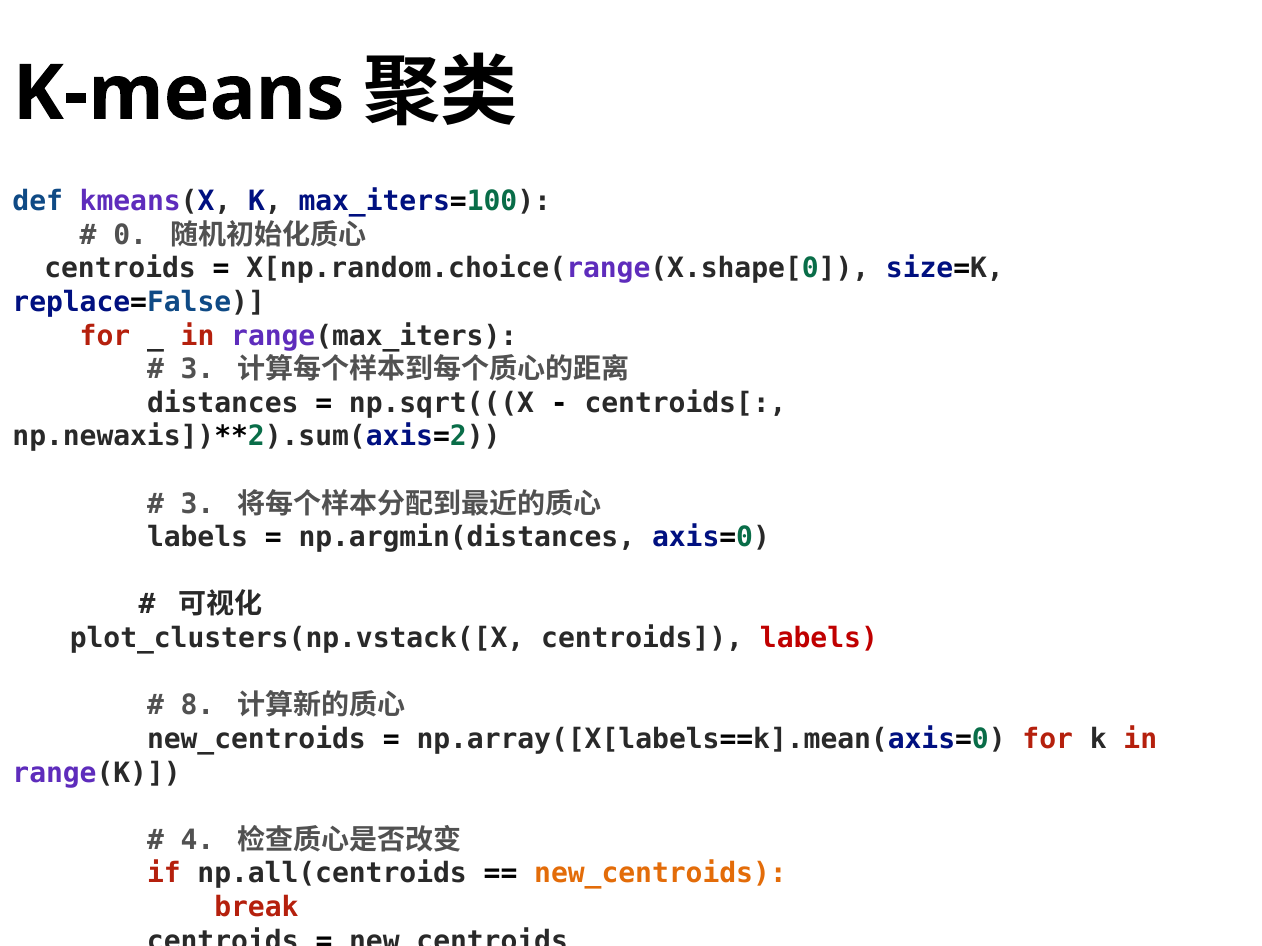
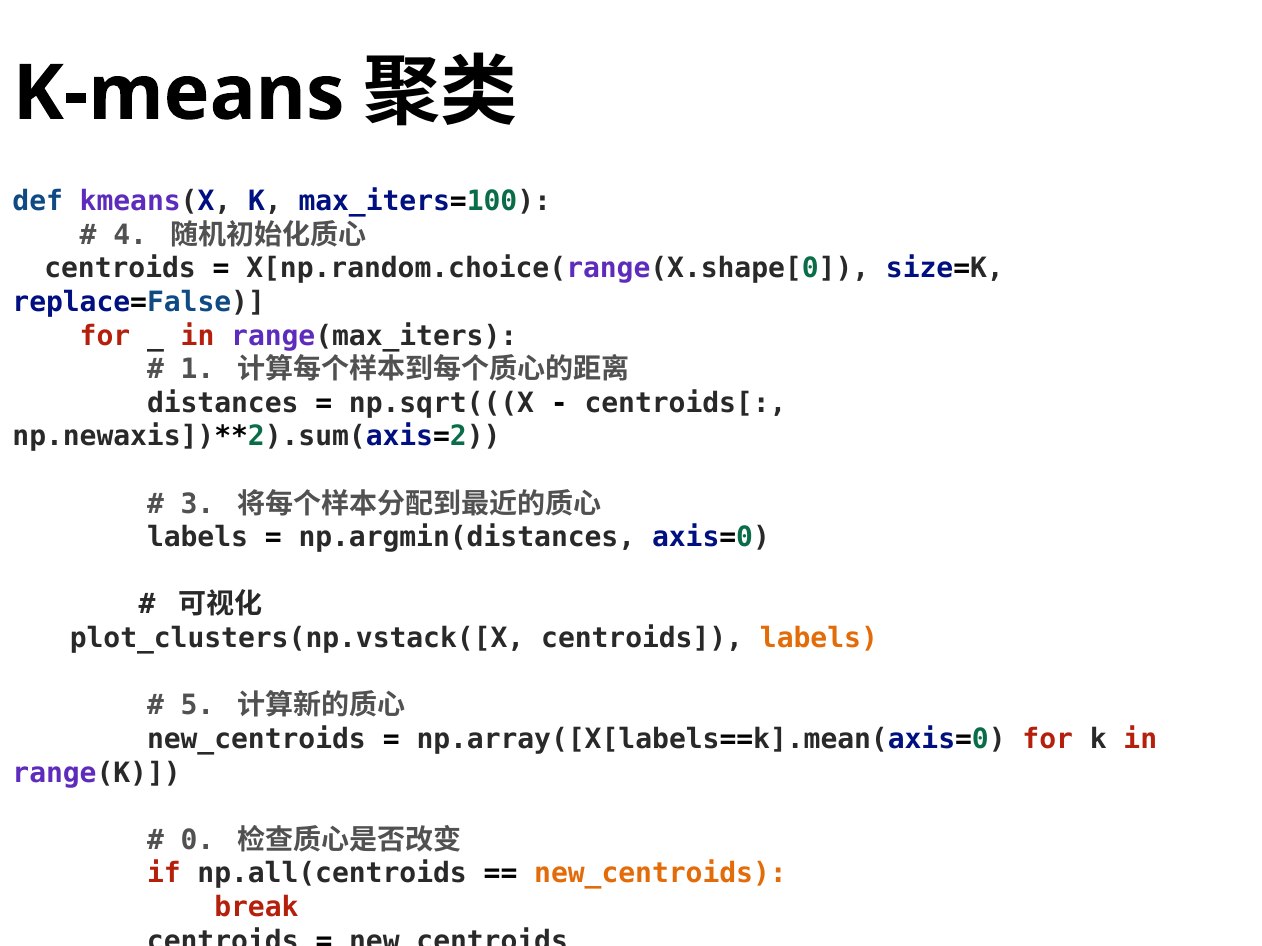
0: 0 -> 4 (130, 235)
3: 3 -> 1 (198, 370)
labels colour: red -> orange (819, 639)
8: 8 -> 5 (198, 706)
4: 4 -> 0 (198, 841)
